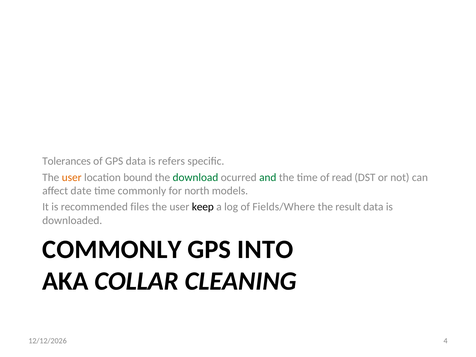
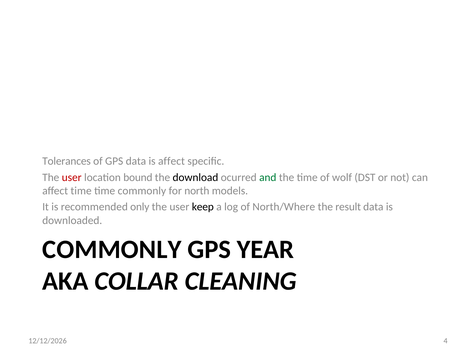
is refers: refers -> affect (171, 161)
user colour: orange -> red (72, 177)
download colour: green -> black (195, 177)
read: read -> wolf (342, 177)
affect date: date -> time (81, 191)
files: files -> only (140, 207)
Fields/Where: Fields/Where -> North/Where (284, 207)
INTO: INTO -> YEAR (265, 249)
